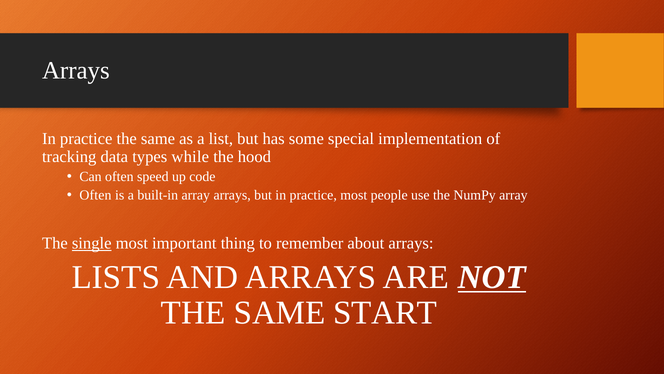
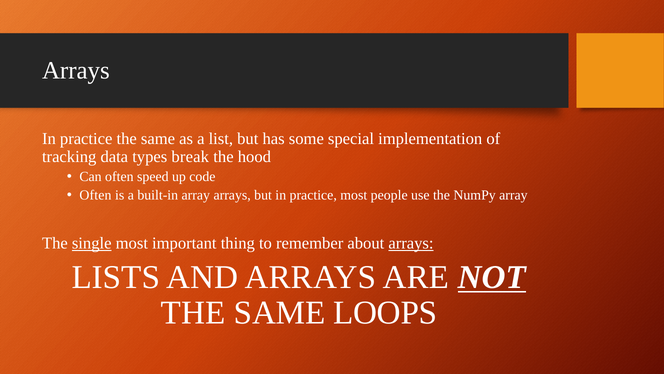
while: while -> break (190, 157)
arrays underline: none -> present (411, 243)
START: START -> LOOPS (385, 313)
